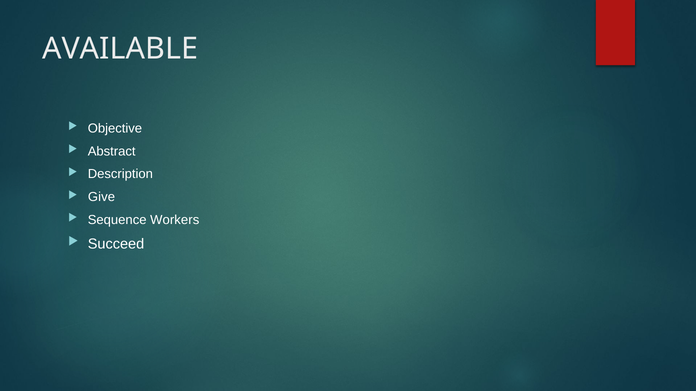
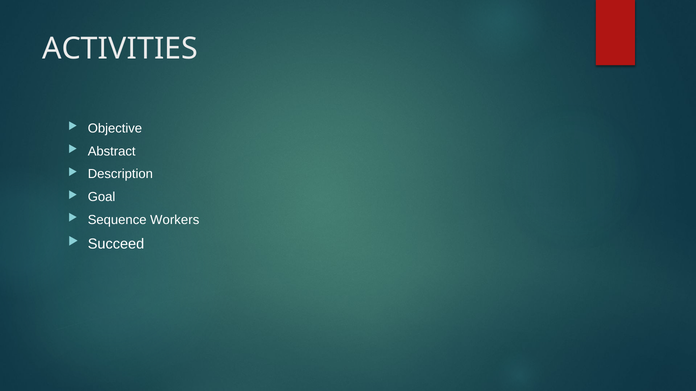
AVAILABLE: AVAILABLE -> ACTIVITIES (120, 49)
Give: Give -> Goal (102, 197)
